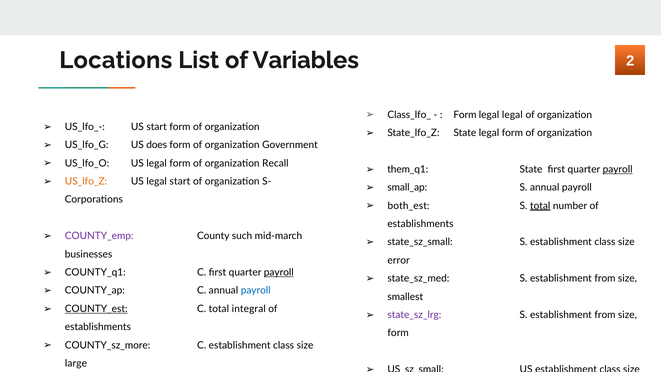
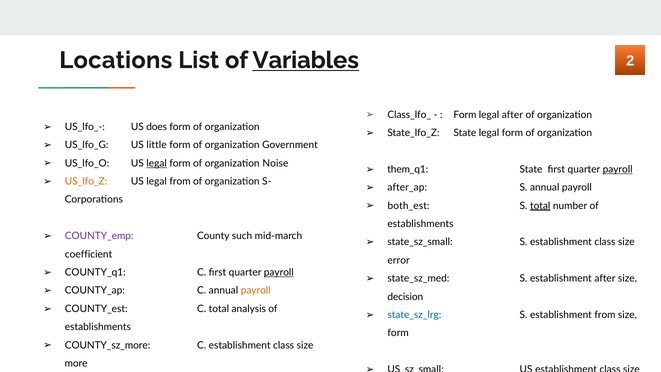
Variables underline: none -> present (306, 60)
legal legal: legal -> after (512, 115)
US start: start -> does (157, 127)
does: does -> little (157, 145)
legal underline: none -> present (157, 163)
Recall: Recall -> Noise (275, 163)
legal start: start -> from (180, 181)
small_ap: small_ap -> after_ap (407, 187)
businesses: businesses -> coefficient (89, 254)
state_sz_med S establishment from: from -> after (605, 278)
payroll colour: blue -> orange (256, 290)
smallest: smallest -> decision (405, 297)
COUNTY_est underline: present -> none (96, 309)
integral: integral -> analysis (249, 309)
state_sz_lrg colour: purple -> blue (414, 315)
large: large -> more (76, 363)
